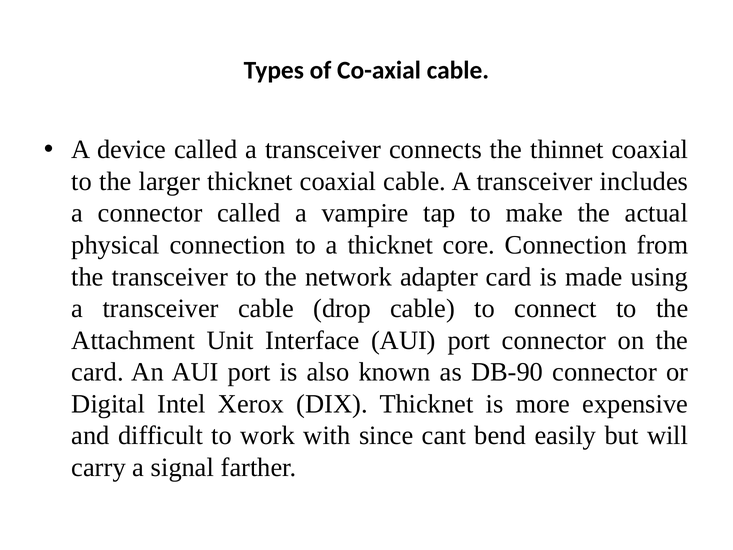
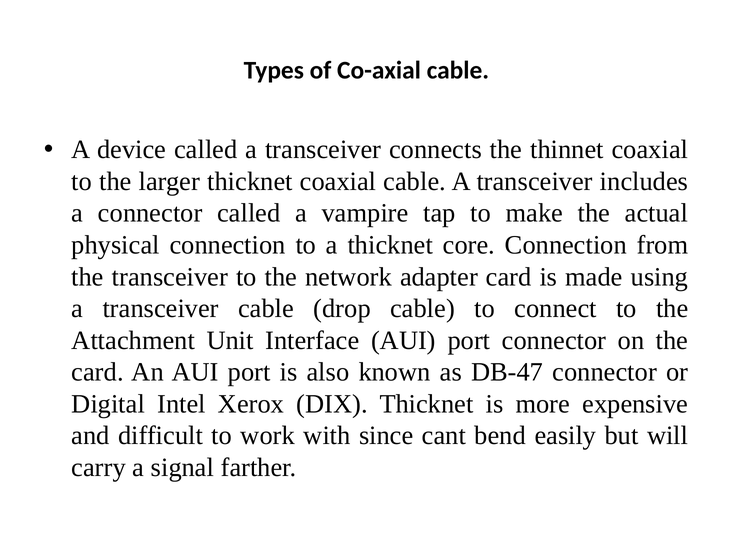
DB-90: DB-90 -> DB-47 (507, 372)
